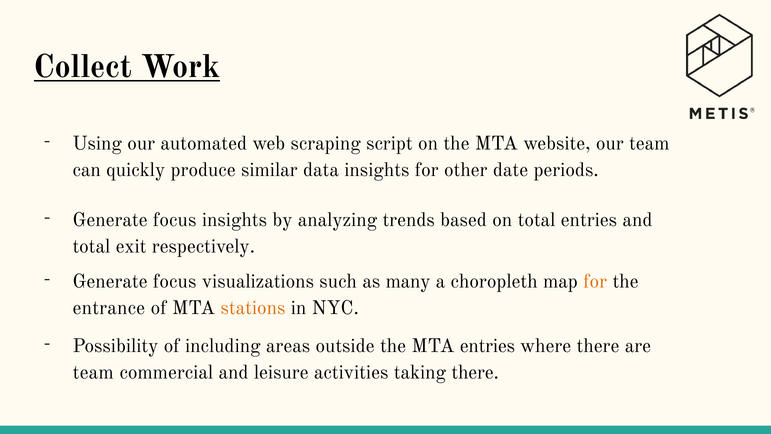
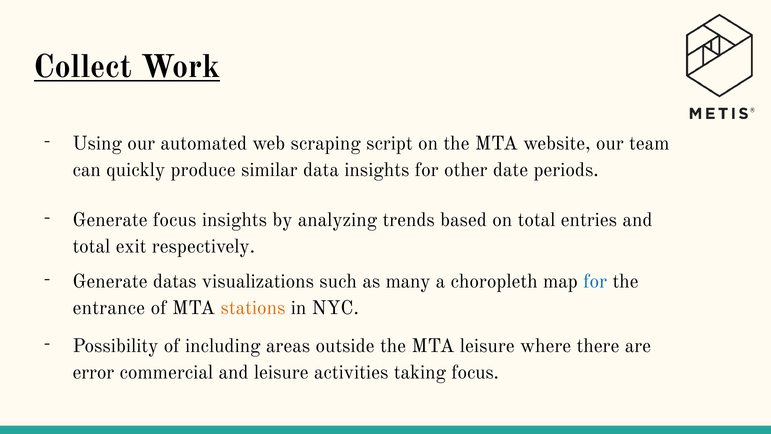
focus: focus -> datas (175, 281)
for colour: orange -> blue (595, 281)
MTA entries: entries -> leisure (487, 345)
team: team -> error (93, 372)
taking there: there -> focus (475, 372)
